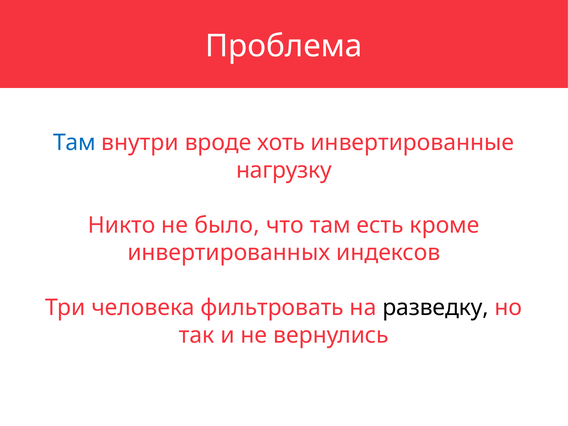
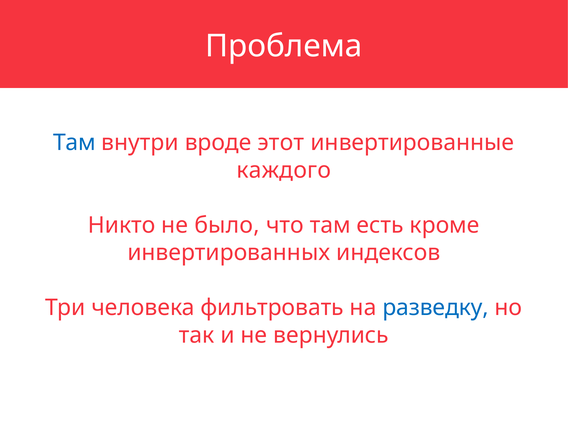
хоть: хоть -> этот (281, 143)
нагрузку: нагрузку -> каждого (284, 170)
разведку colour: black -> blue (436, 308)
